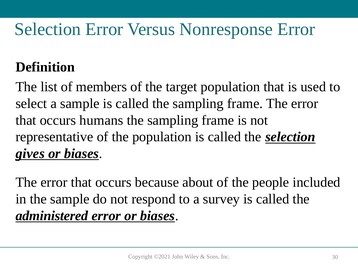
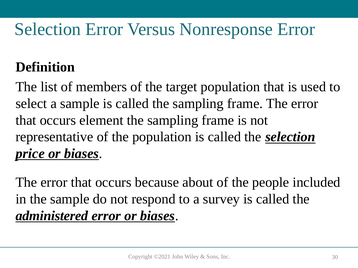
humans: humans -> element (101, 120)
gives: gives -> price (30, 154)
